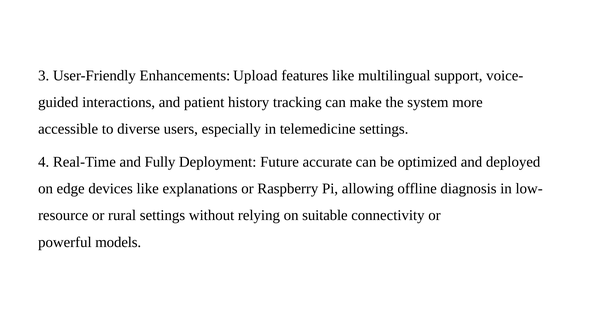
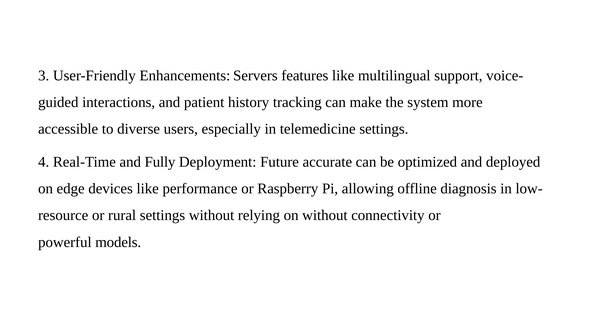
Upload: Upload -> Servers (255, 76)
explanations: explanations -> performance (200, 189)
on suitable: suitable -> without (325, 215)
